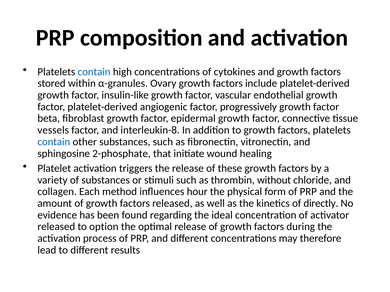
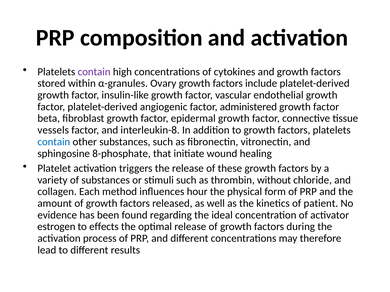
contain colour: blue -> purple (94, 72)
progressively: progressively -> administered (248, 107)
2-phosphate: 2-phosphate -> 8-phosphate (122, 154)
directly: directly -> patient (321, 204)
released: released -> estrogen (56, 227)
option: option -> effects (104, 227)
